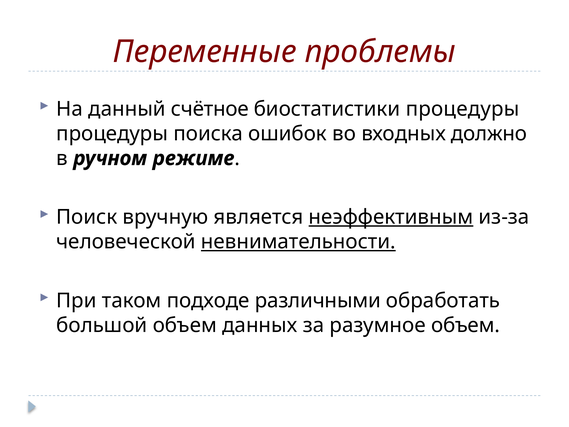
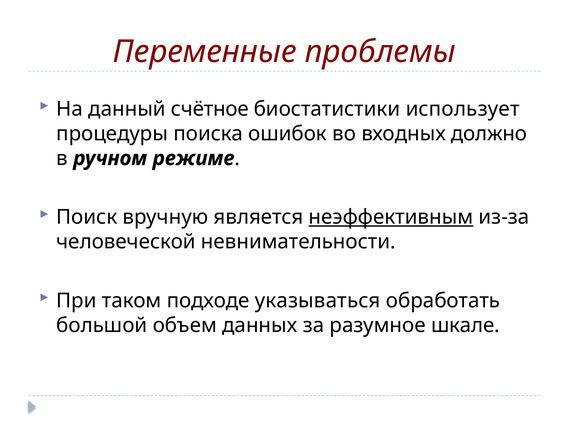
биостатистики процедуры: процедуры -> использует (463, 109)
невнимательности underline: present -> none (298, 242)
различными: различными -> указываться (318, 300)
разумное объем: объем -> шкале (465, 325)
